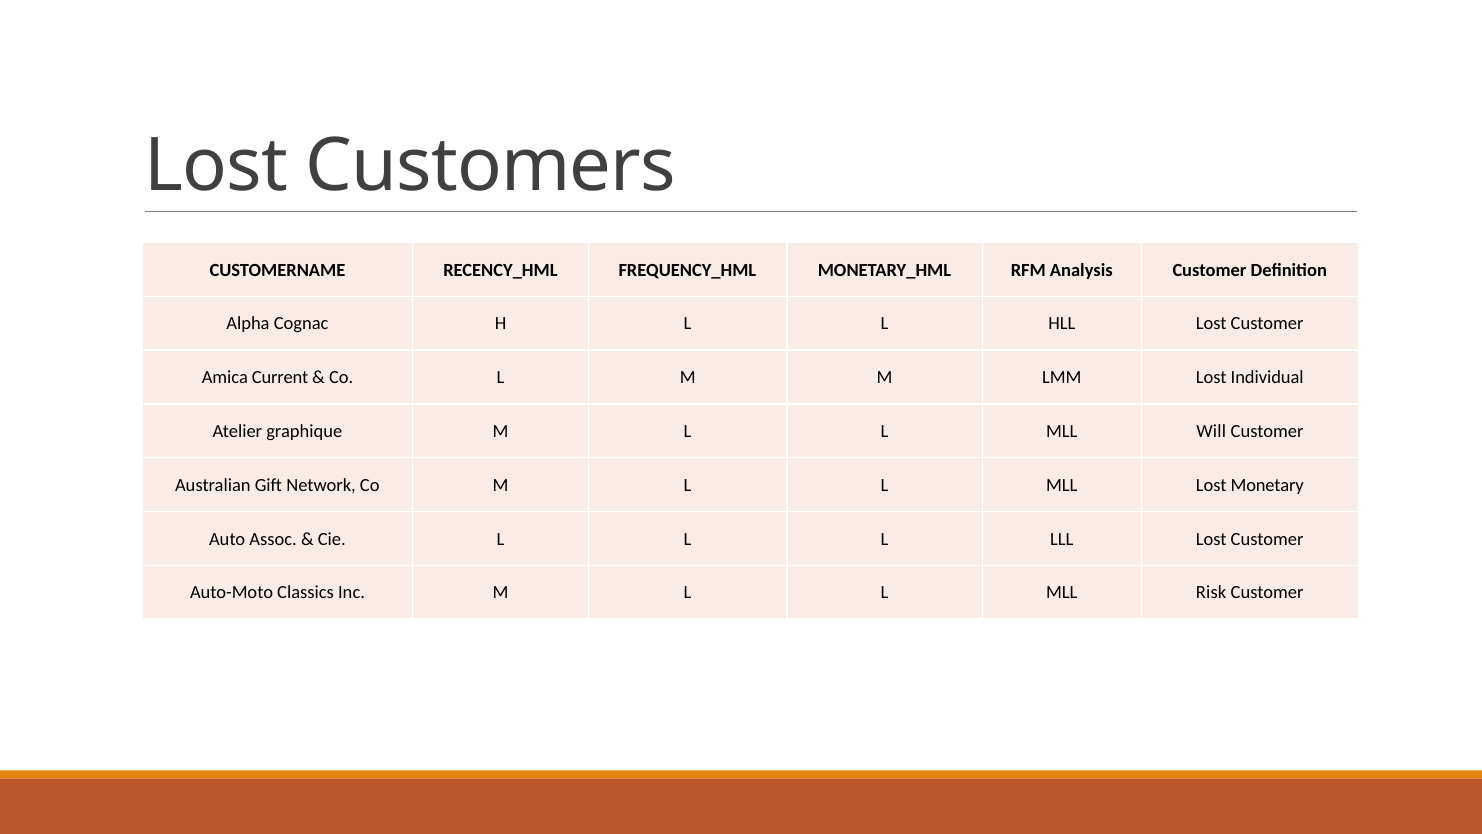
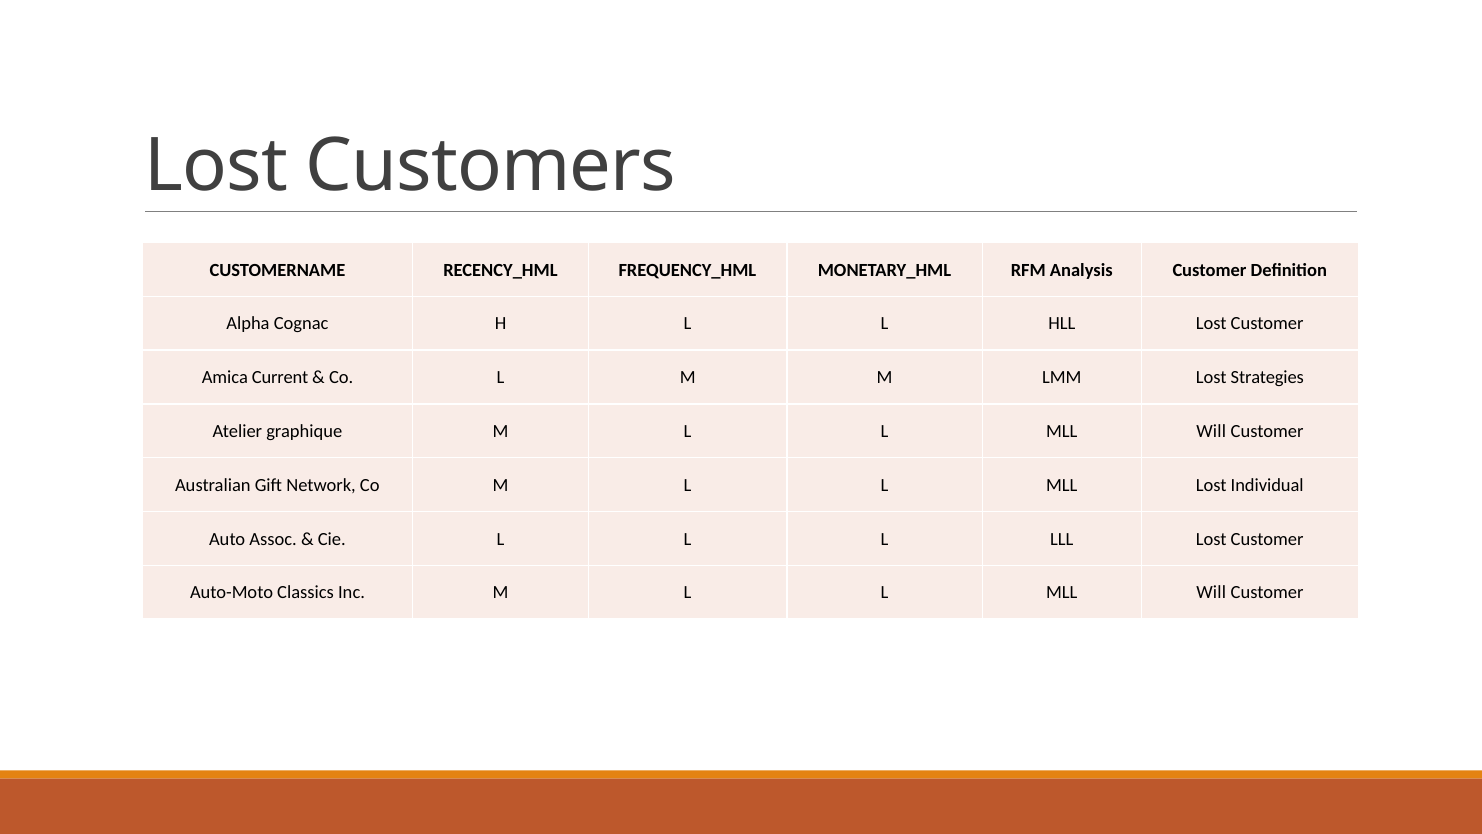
Individual: Individual -> Strategies (1267, 377)
Monetary: Monetary -> Individual (1267, 485)
Risk: Risk -> Will (1211, 593)
